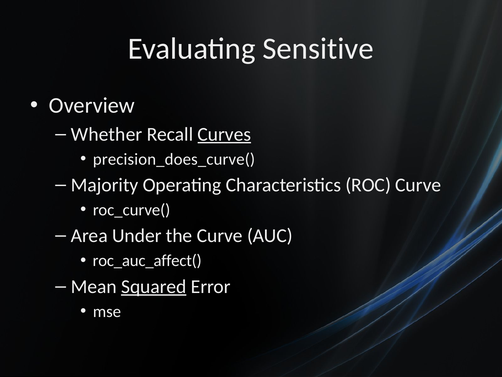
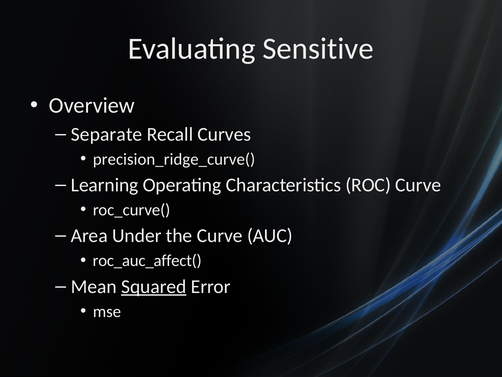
Whether: Whether -> Separate (107, 134)
Curves underline: present -> none (224, 134)
precision_does_curve(: precision_does_curve( -> precision_ridge_curve( (174, 159)
Majority: Majority -> Learning (105, 185)
